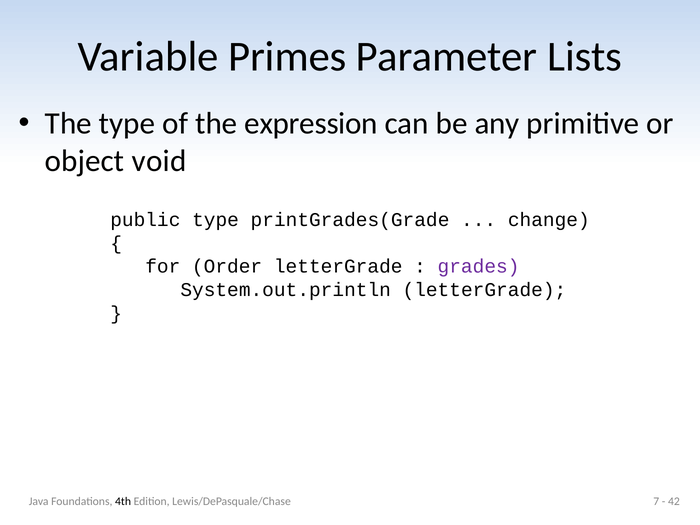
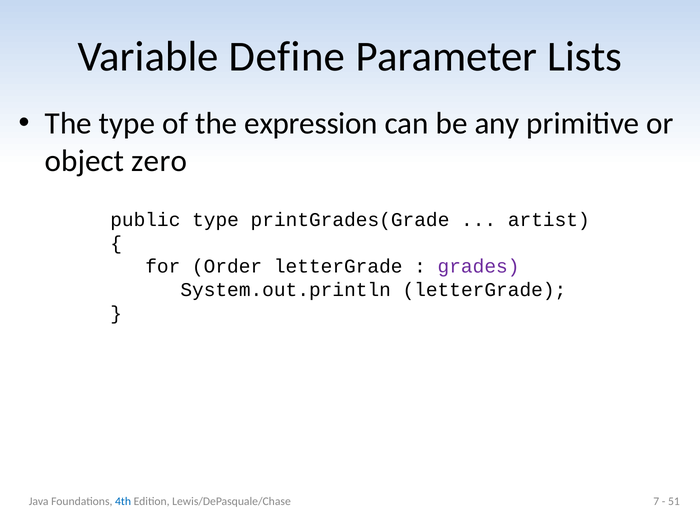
Primes: Primes -> Define (287, 57)
void: void -> zero (159, 161)
change: change -> artist (549, 220)
4th colour: black -> blue (123, 501)
42: 42 -> 51 (674, 501)
